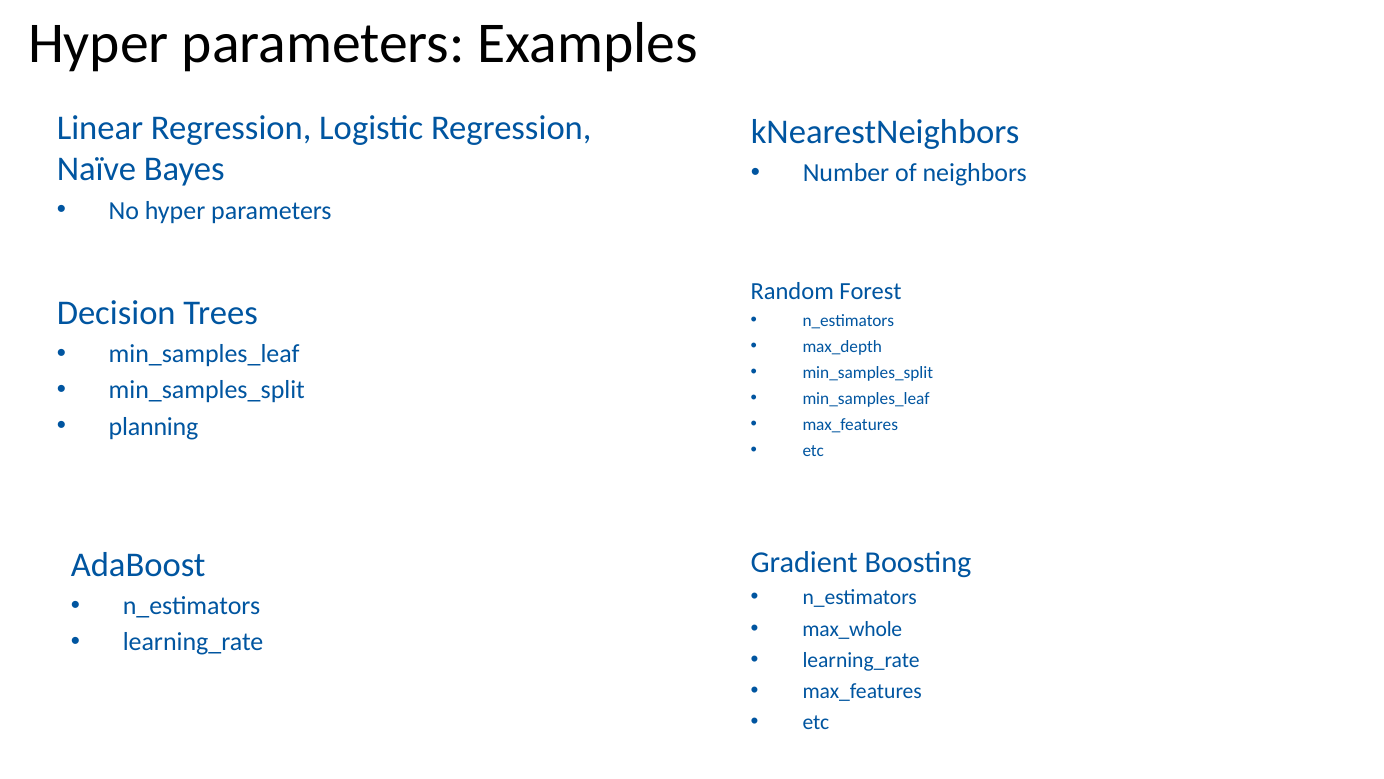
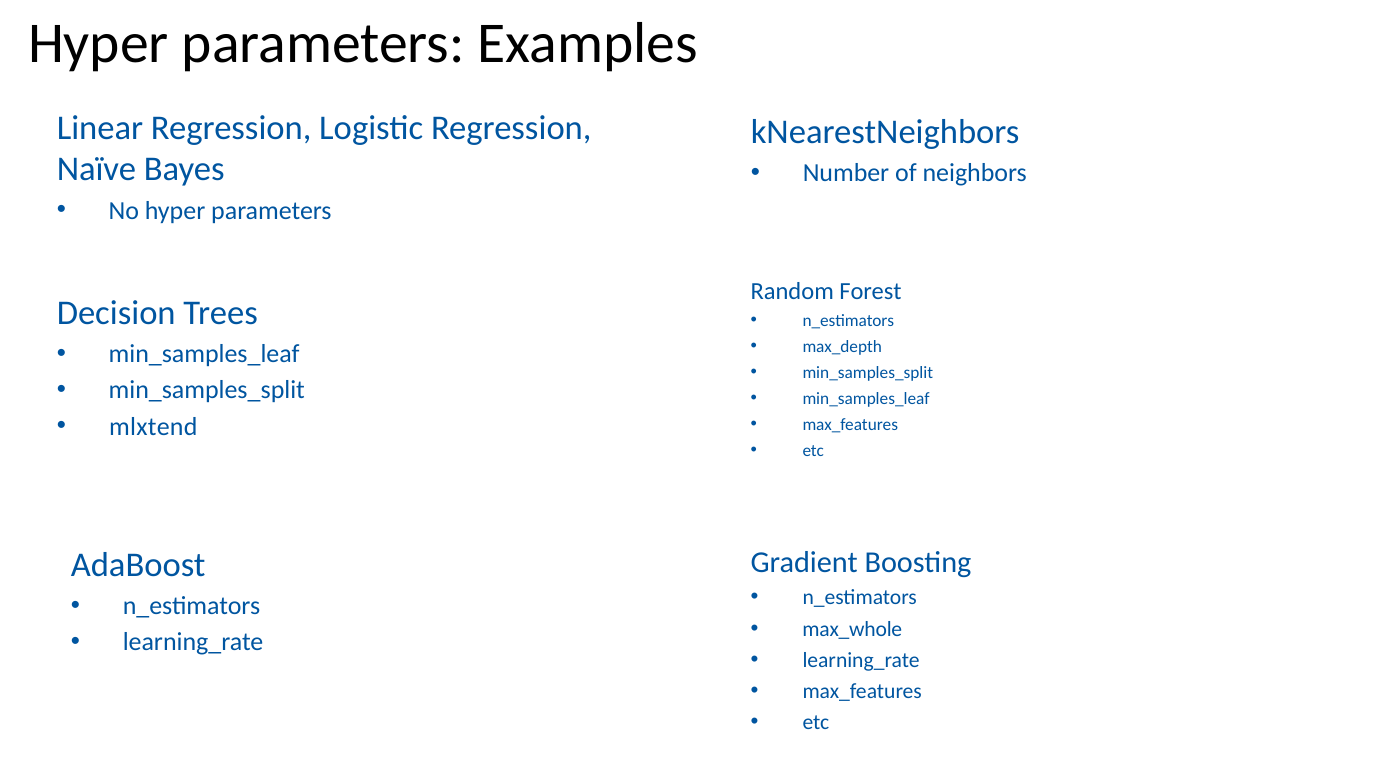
planning: planning -> mlxtend (153, 426)
